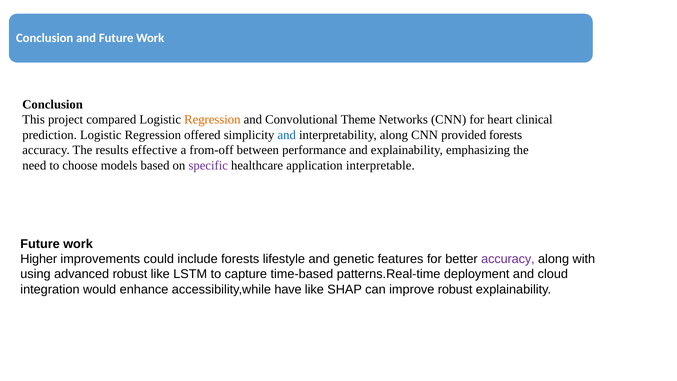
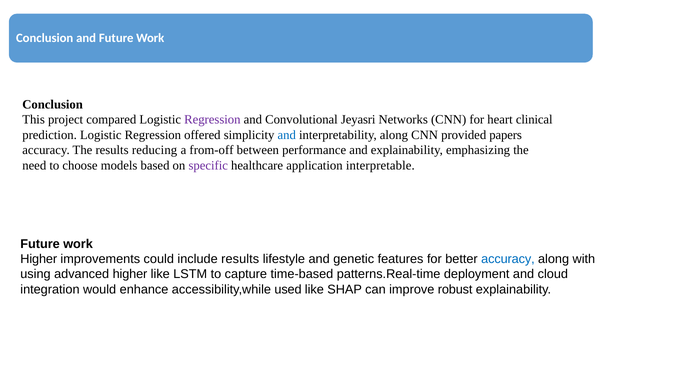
Regression colour: orange -> purple (212, 120)
Theme: Theme -> Jeyasri (358, 120)
provided forests: forests -> papers (506, 135)
effective: effective -> reducing (155, 150)
include forests: forests -> results (240, 259)
accuracy colour: purple -> blue (508, 259)
advanced robust: robust -> higher (130, 274)
have: have -> used (288, 289)
